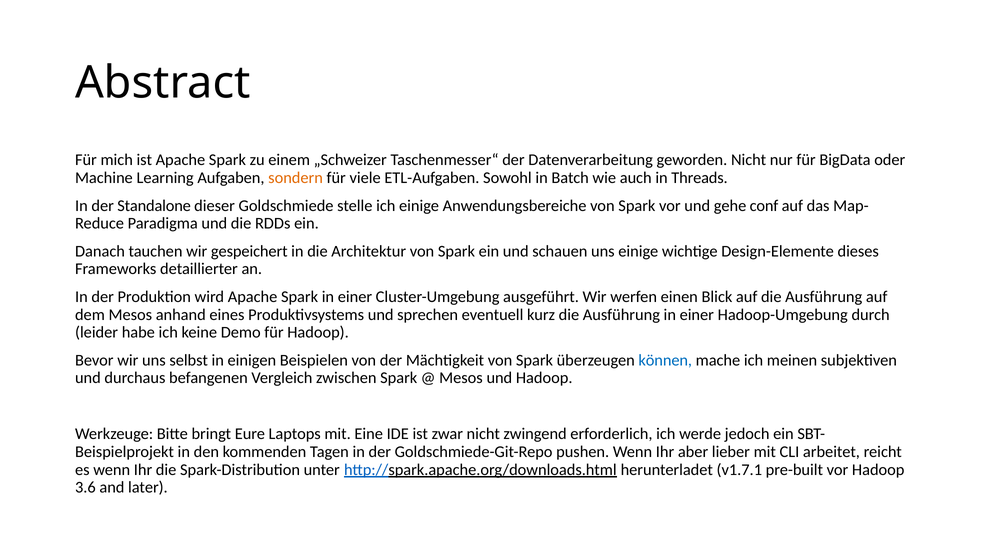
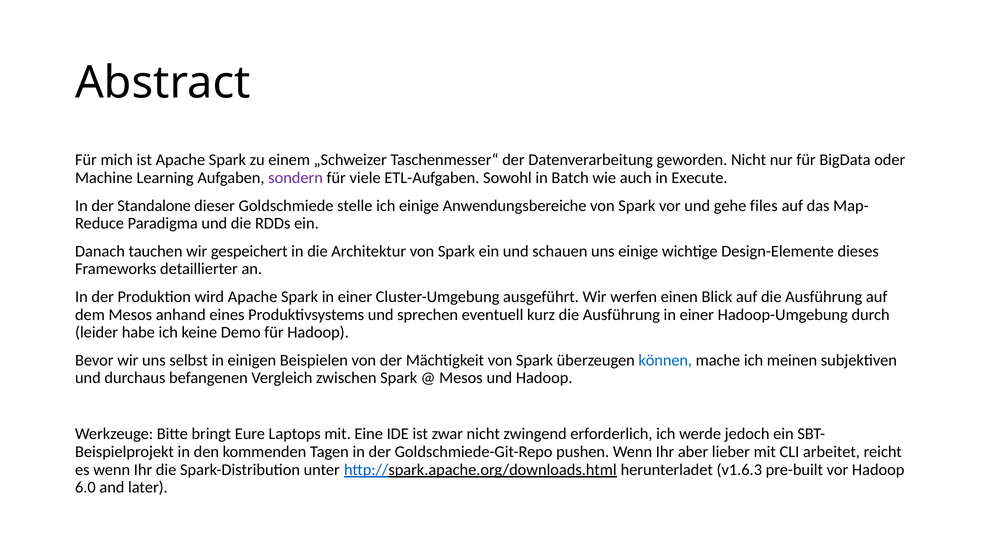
sondern colour: orange -> purple (296, 178)
Threads: Threads -> Execute (699, 178)
conf: conf -> files (764, 206)
v1.7.1: v1.7.1 -> v1.6.3 (739, 470)
3.6: 3.6 -> 6.0 (85, 488)
